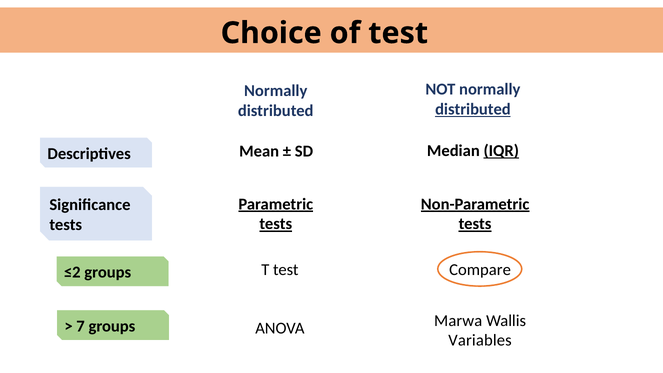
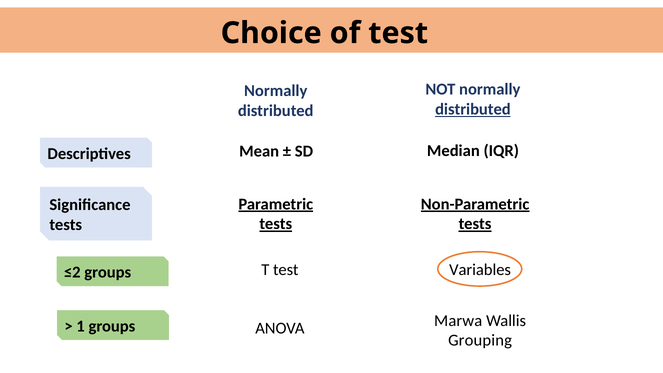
IQR underline: present -> none (501, 151)
Compare: Compare -> Variables (480, 270)
7: 7 -> 1 (81, 326)
Variables: Variables -> Grouping (480, 340)
